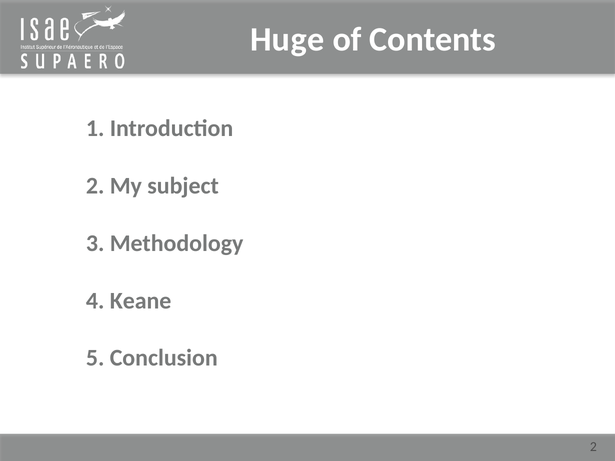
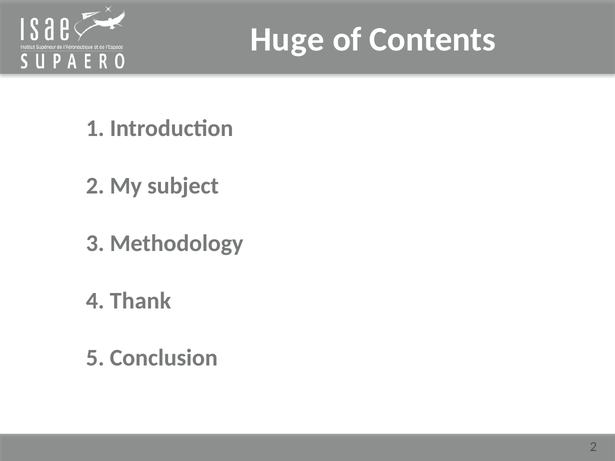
Keane: Keane -> Thank (140, 301)
